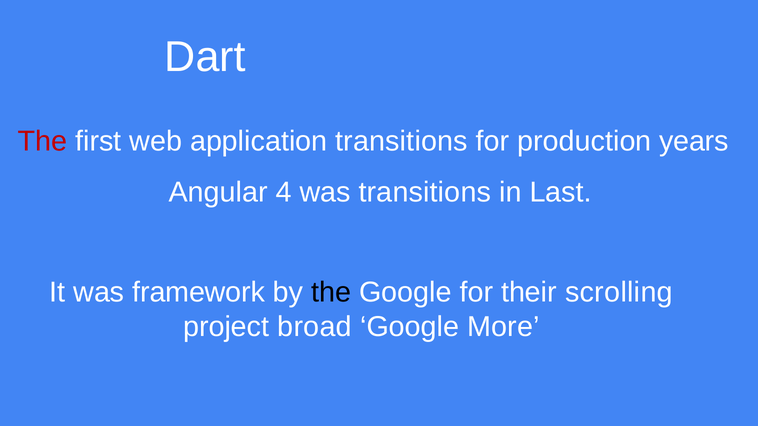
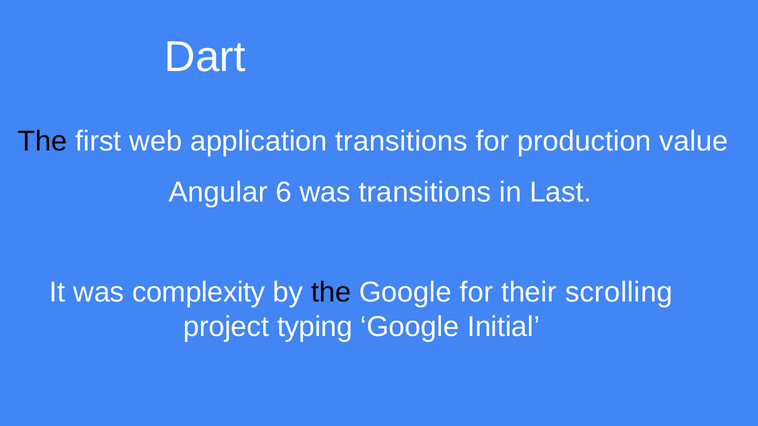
The colour: red -> black (42, 141)
years: years -> value (694, 141)
4: 4 -> 6 (284, 192)
framework: framework -> complexity (199, 292)
broad: broad -> typing (315, 327)
More: More -> Initial (504, 327)
